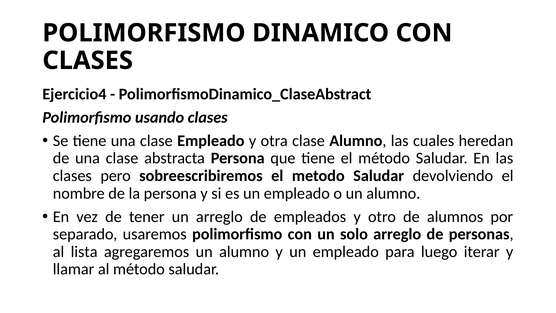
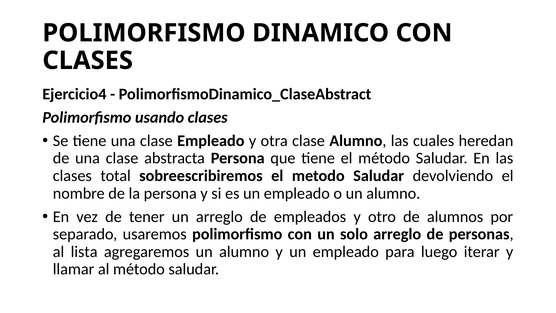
pero: pero -> total (116, 176)
